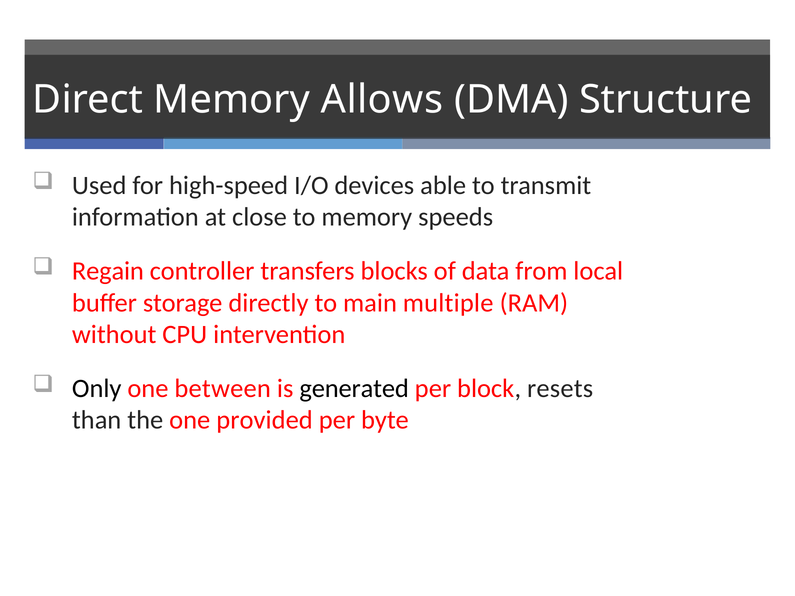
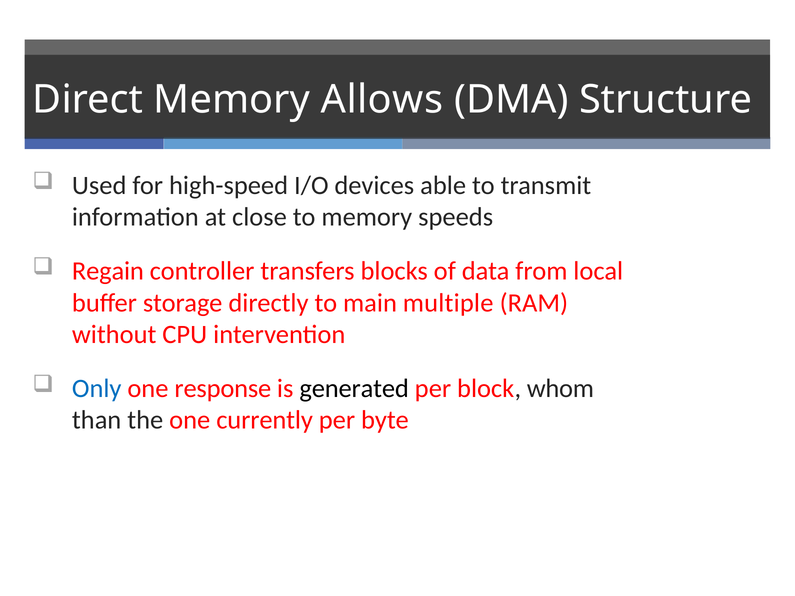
Only colour: black -> blue (97, 389)
between: between -> response (223, 389)
resets: resets -> whom (560, 389)
provided: provided -> currently (265, 420)
